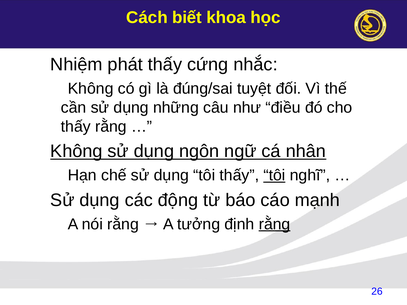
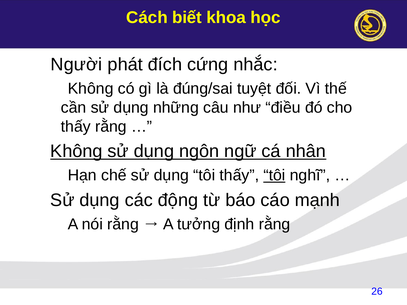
Nhiệm: Nhiệm -> Người (76, 65)
phát thấy: thấy -> đích (165, 65)
rằng underline: present -> none (275, 224)
